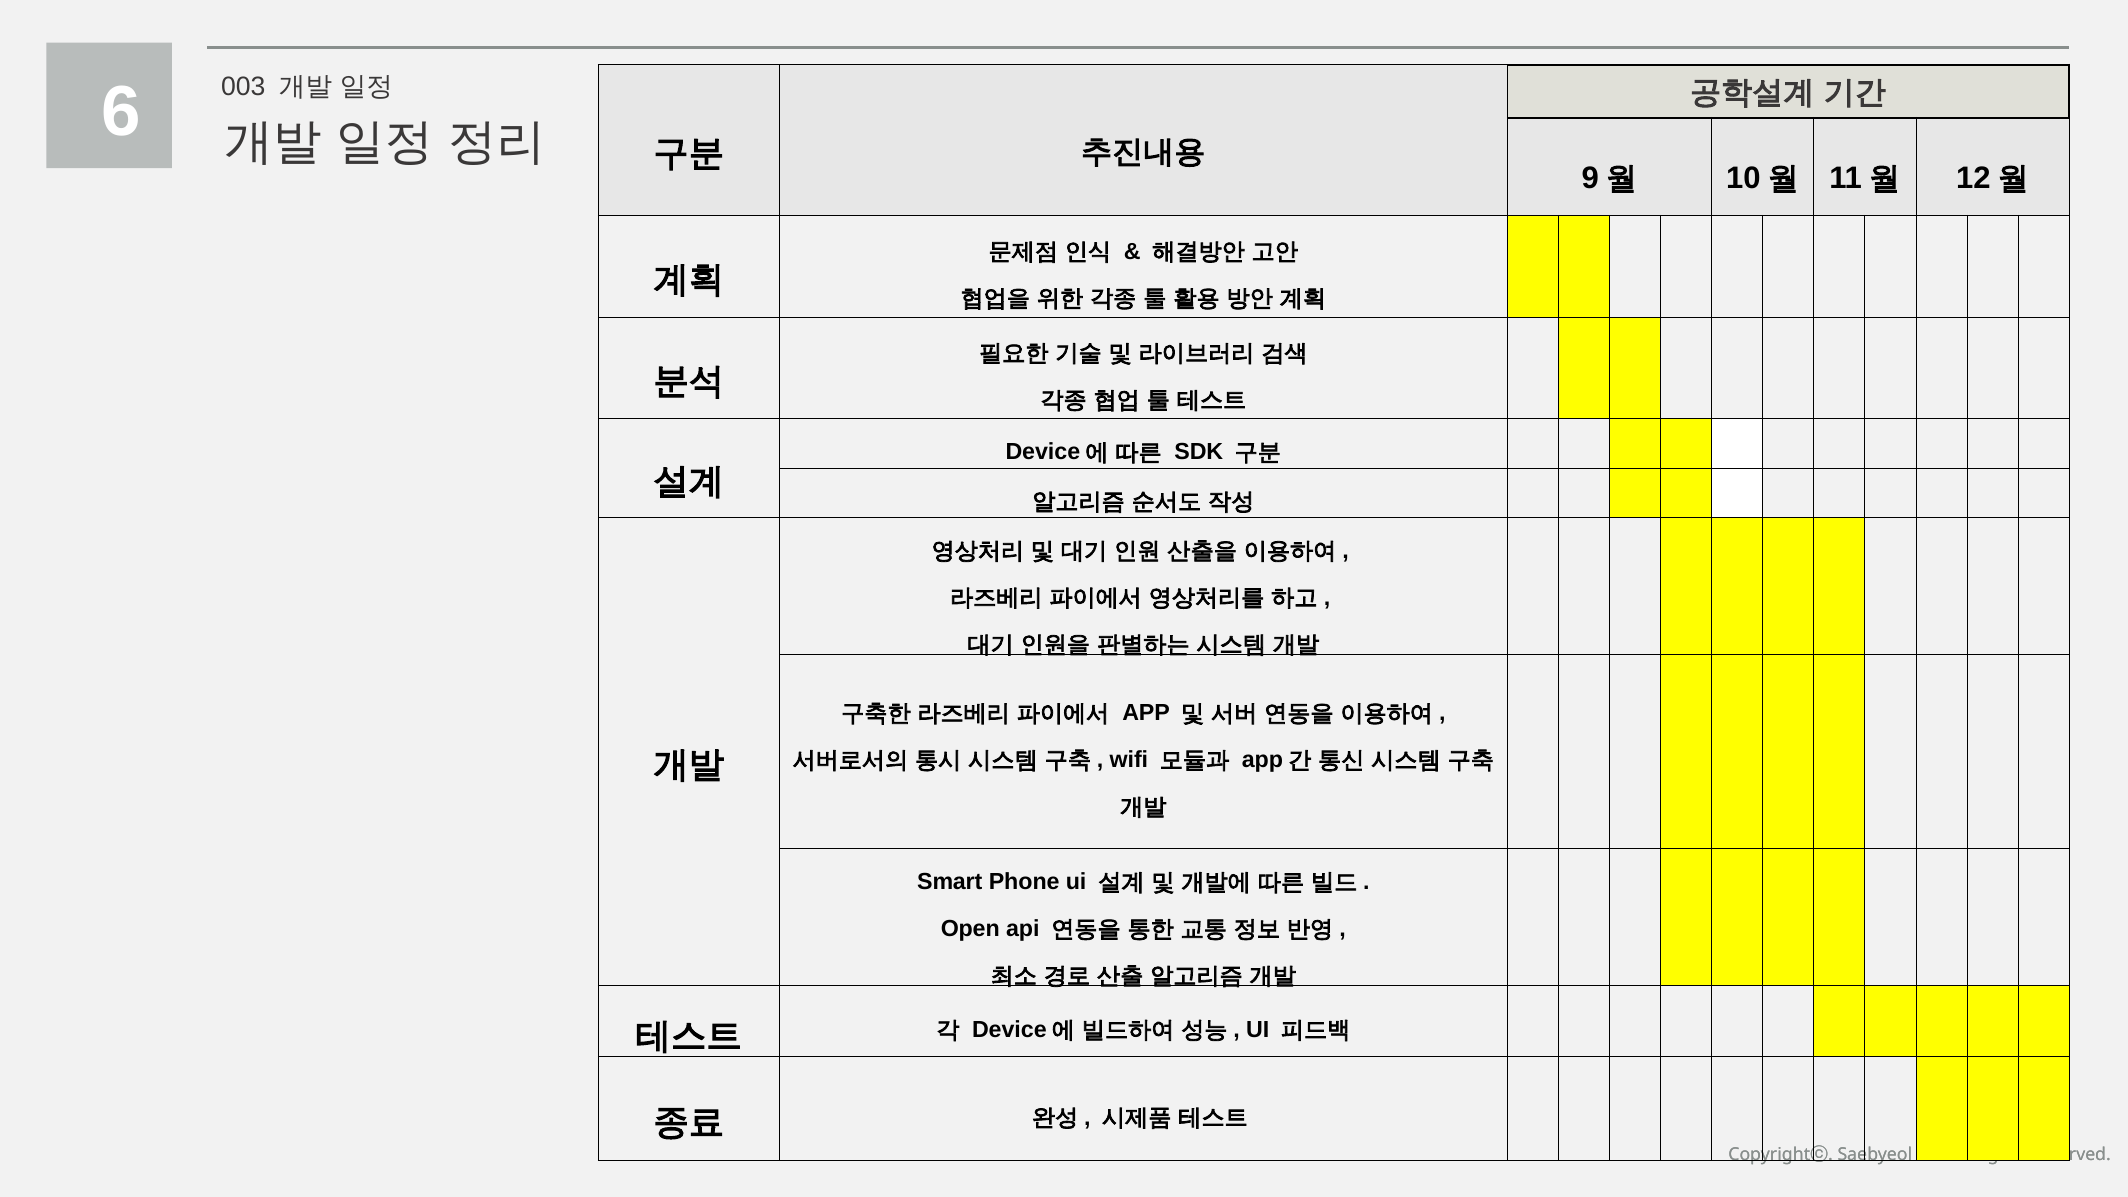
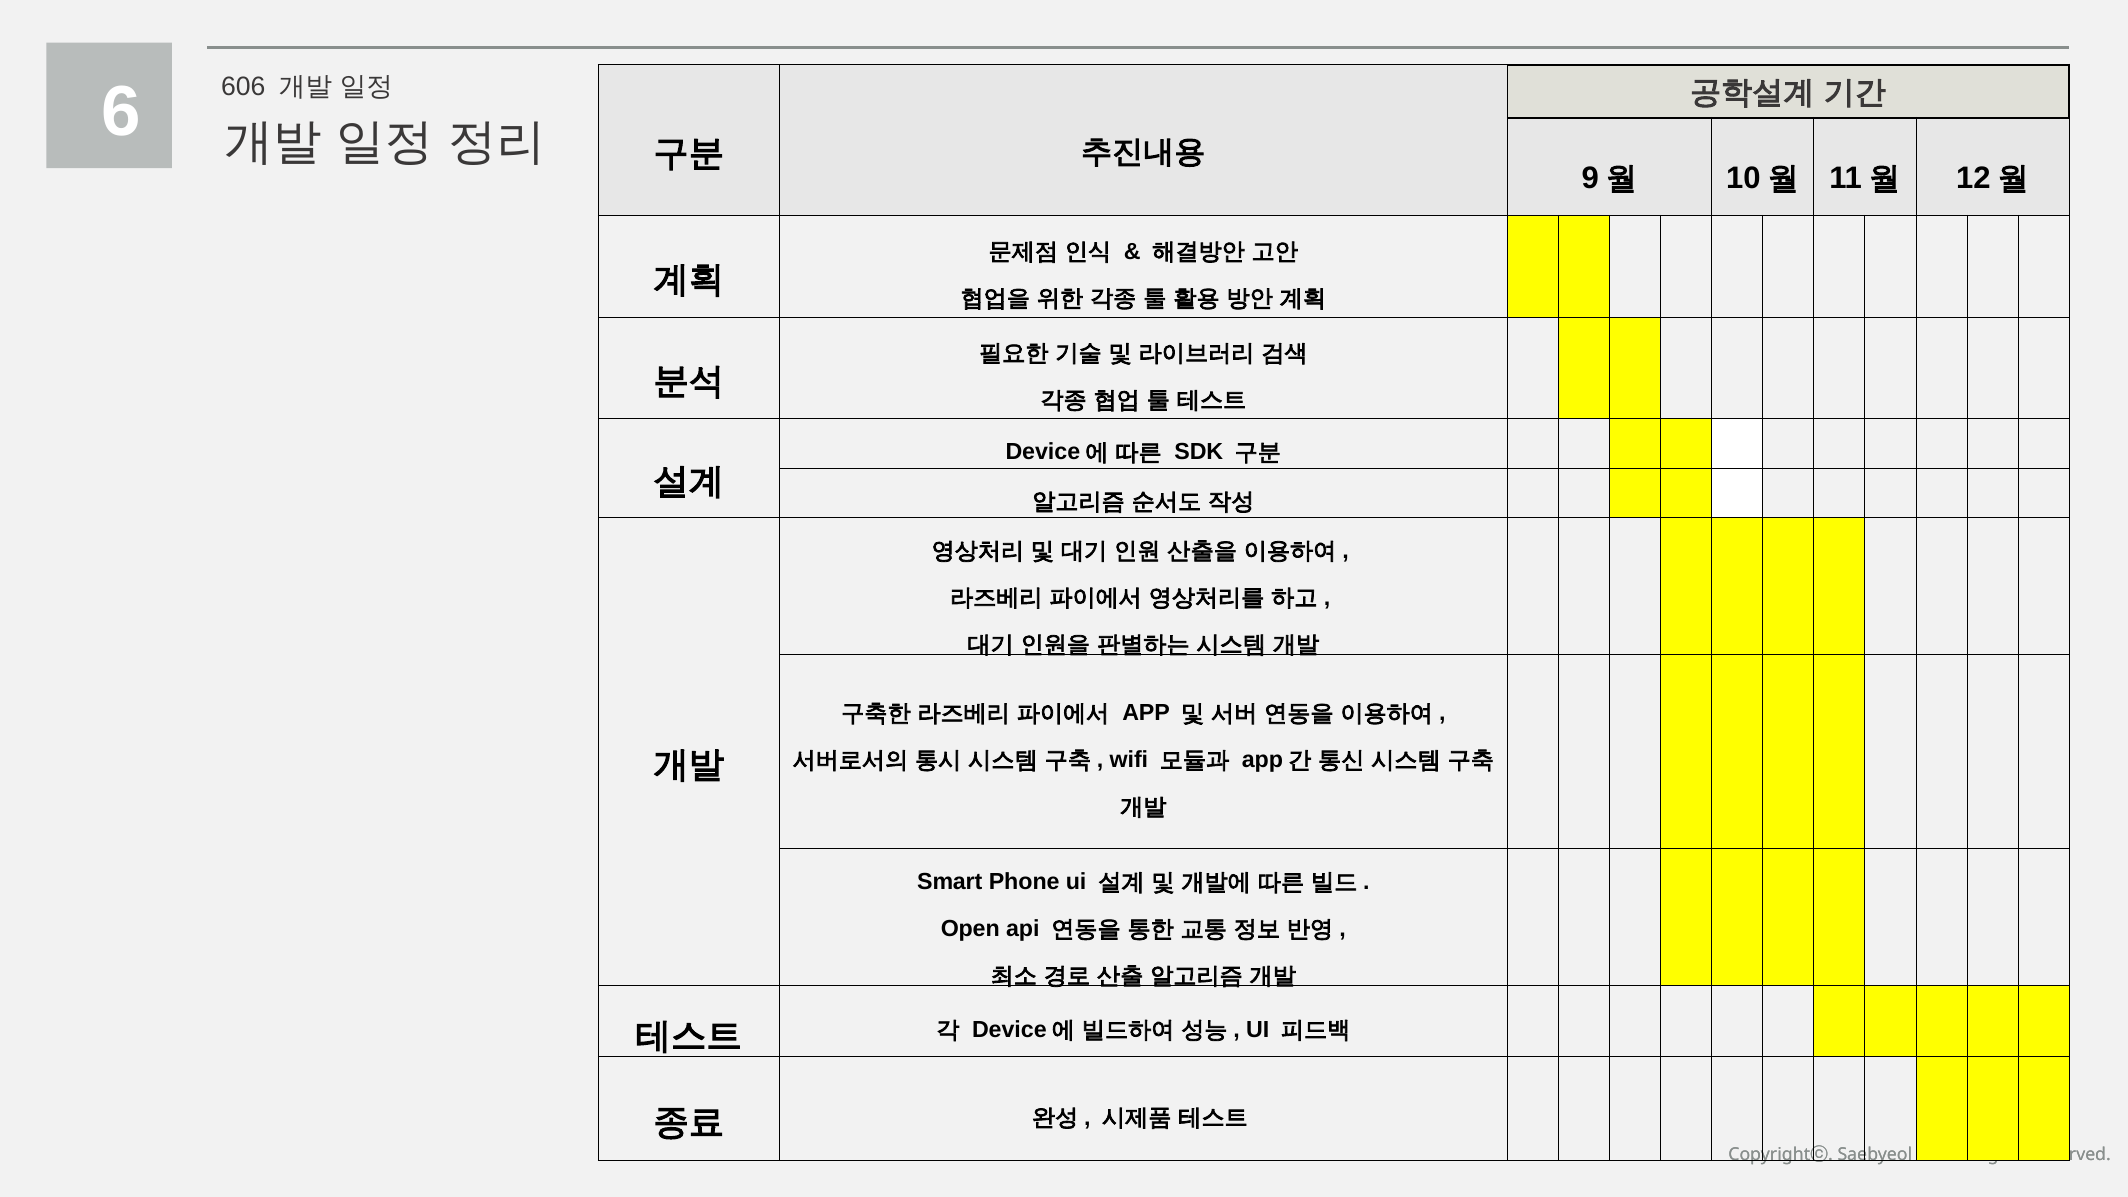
003: 003 -> 606 (243, 87)
